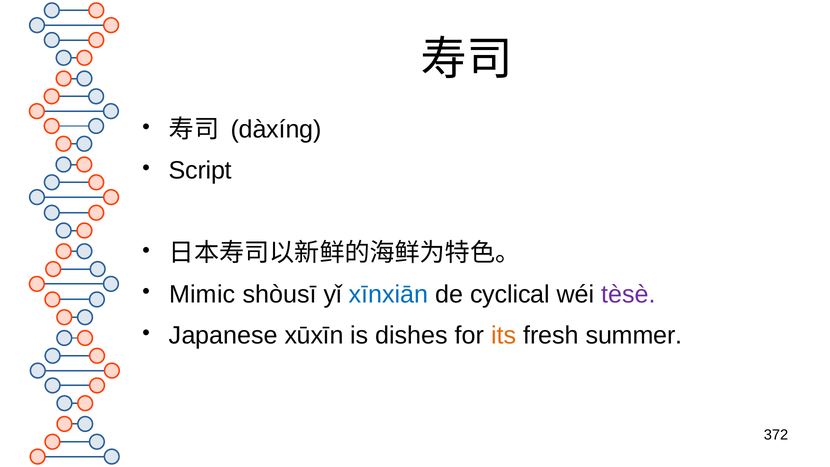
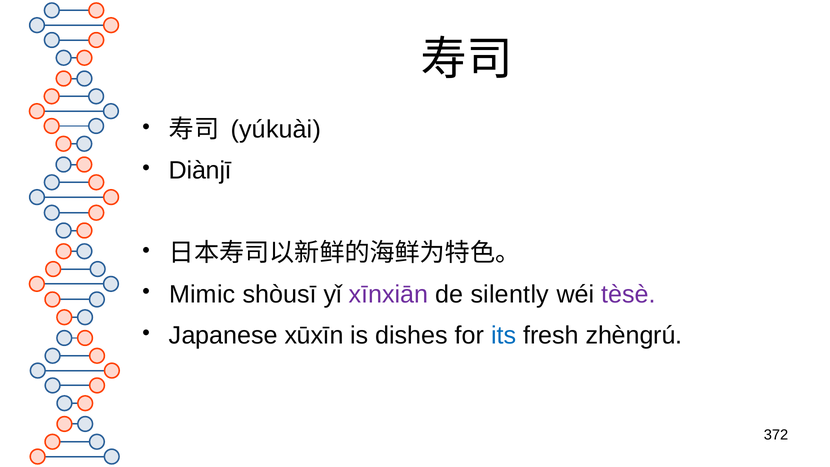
dàxíng: dàxíng -> yúkuài (276, 129)
Script: Script -> Diànjī (200, 171)
xīnxiān colour: blue -> purple (389, 294)
cyclical: cyclical -> silently (510, 294)
its colour: orange -> blue (504, 335)
summer: summer -> zhèngrú (634, 335)
